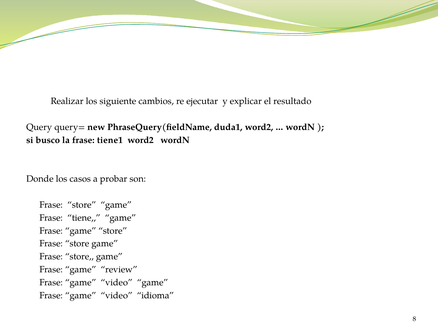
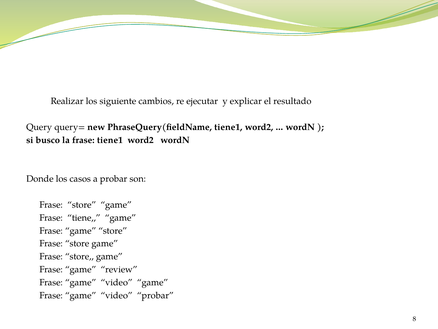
PhraseQuery(fieldName duda1: duda1 -> tiene1 (228, 127)
video idioma: idioma -> probar (155, 295)
